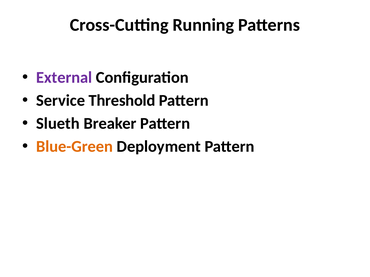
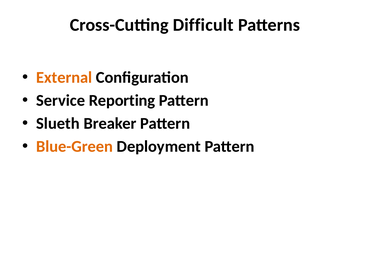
Running: Running -> Difficult (203, 25)
External colour: purple -> orange (64, 78)
Threshold: Threshold -> Reporting (122, 101)
